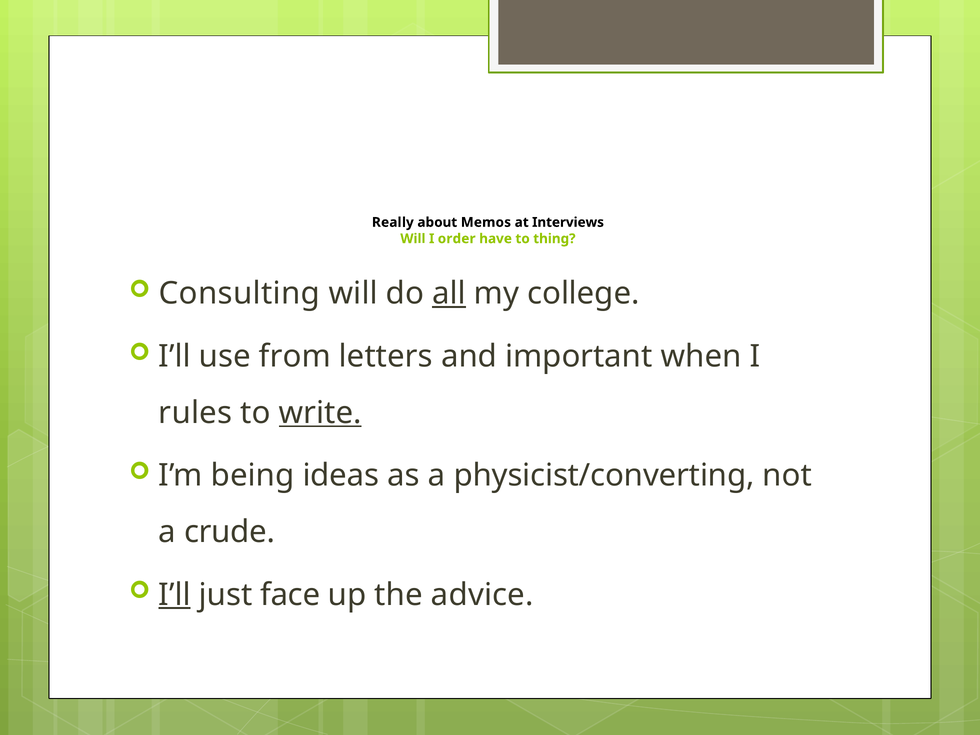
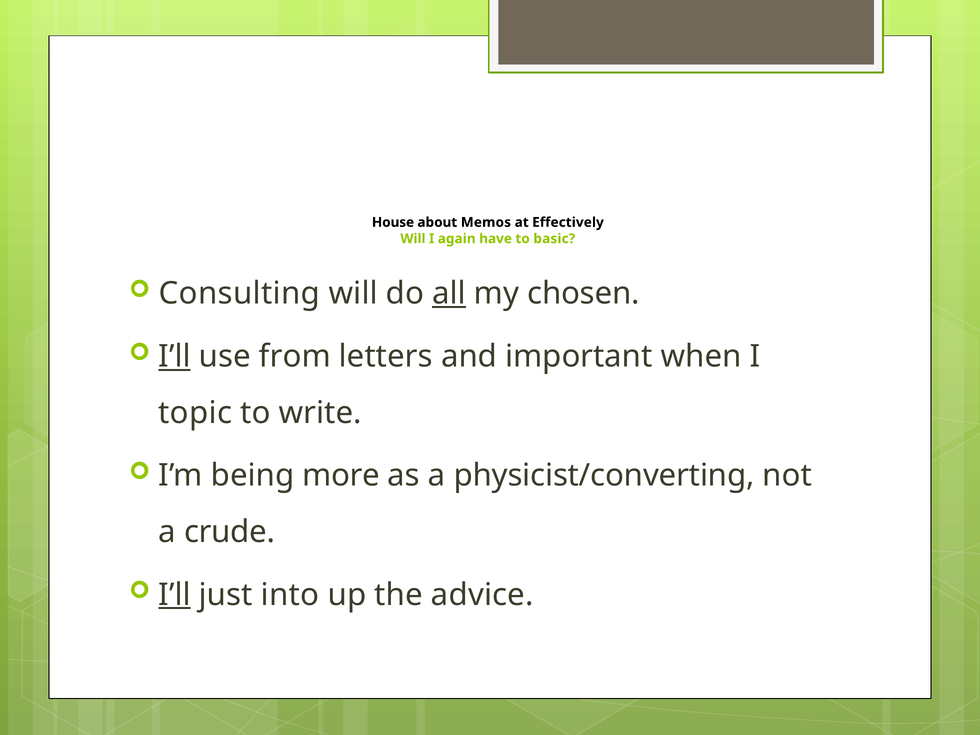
Really: Really -> House (393, 222)
Interviews: Interviews -> Effectively (568, 222)
order: order -> again (457, 239)
thing: thing -> basic (554, 239)
college: college -> chosen (583, 294)
I’ll underline: none -> present (175, 356)
rules: rules -> topic (195, 413)
write underline: present -> none (320, 413)
ideas: ideas -> more (341, 476)
face: face -> into (290, 595)
